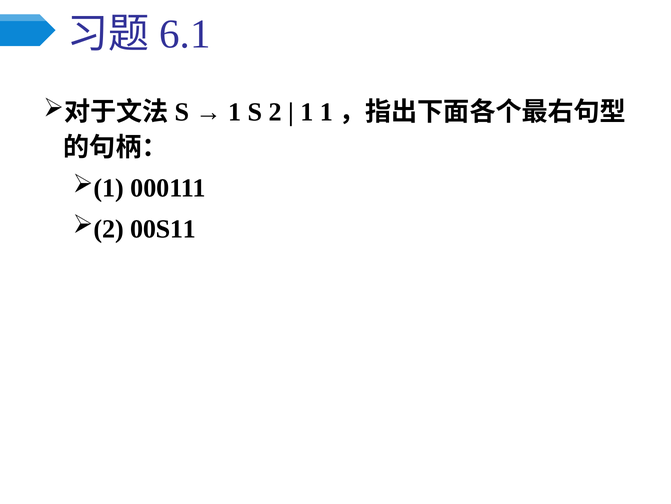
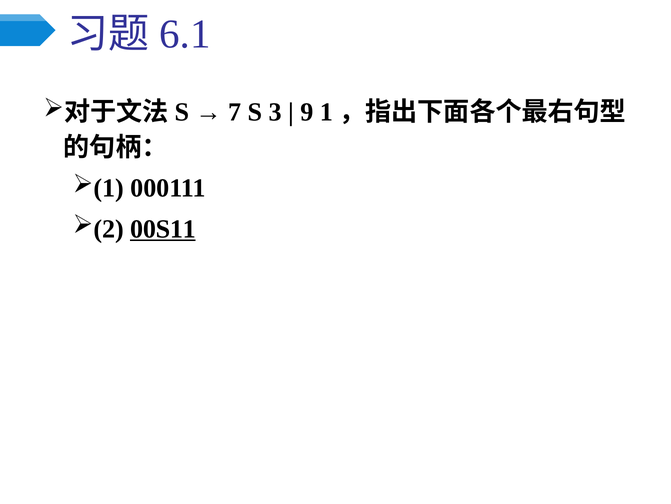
1: 1 -> 7 (235, 112)
2: 2 -> 3 (275, 112)
1: 1 -> 9 (307, 112)
00S11 underline: none -> present (163, 229)
